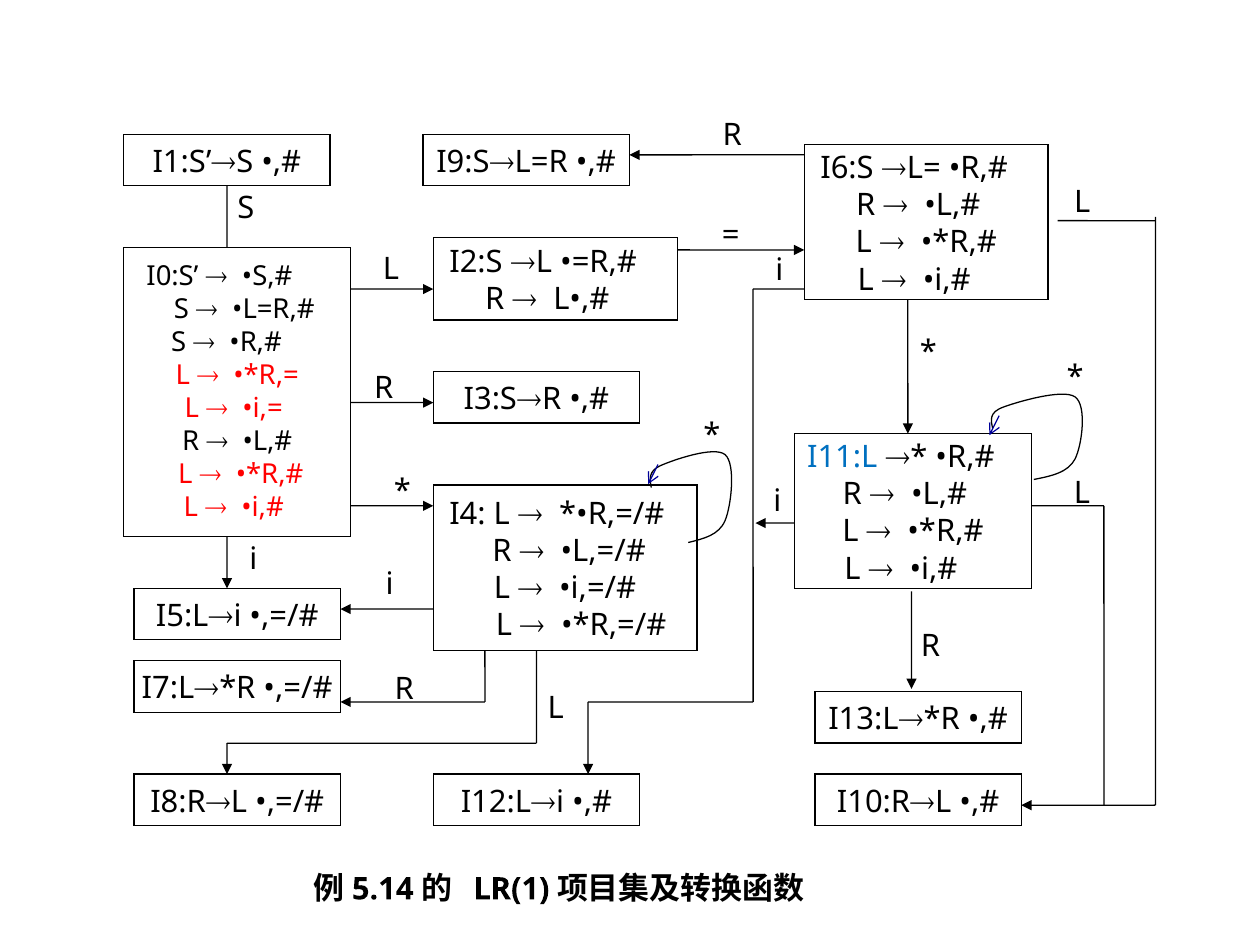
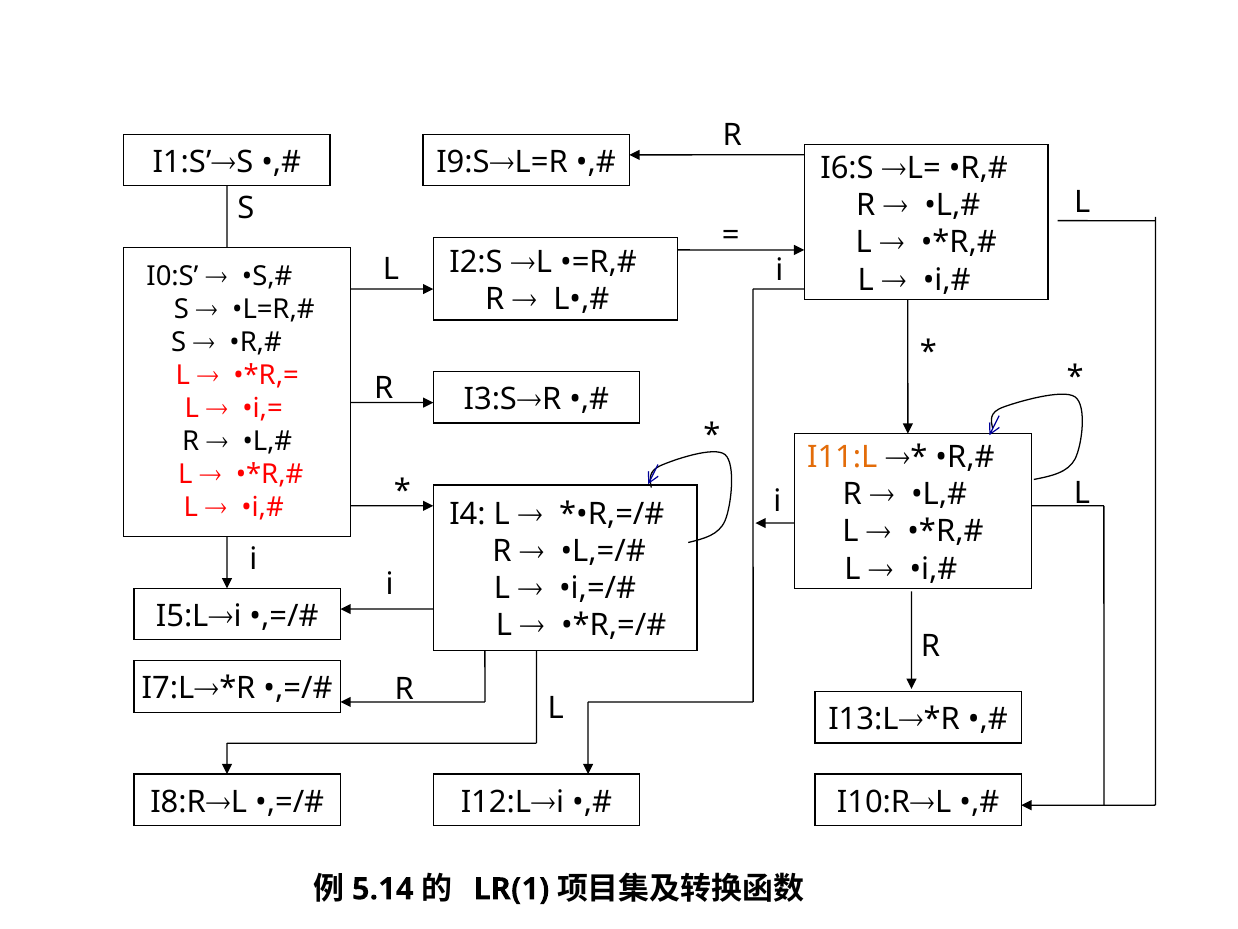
I11:L colour: blue -> orange (842, 457)
